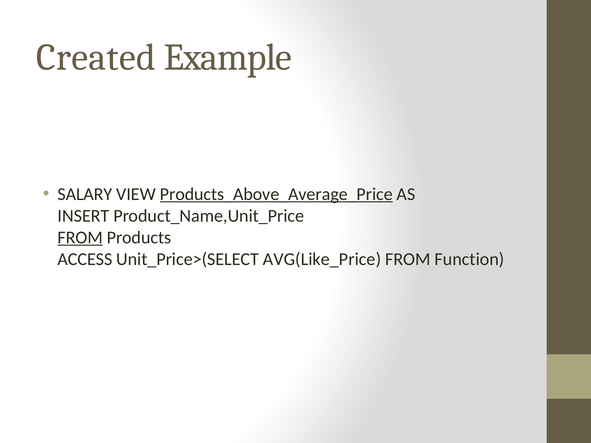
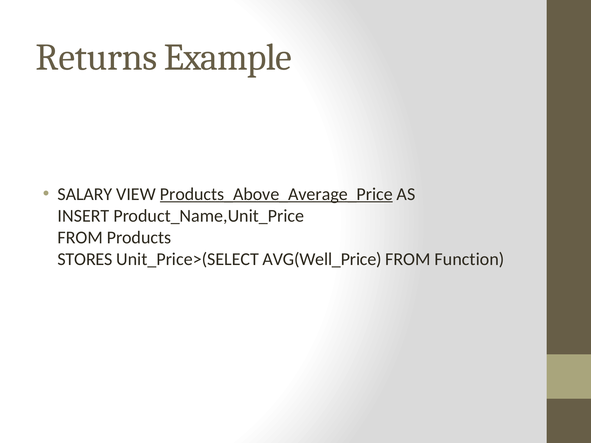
Created: Created -> Returns (96, 57)
FROM underline: present -> none (80, 238)
ACCESS: ACCESS -> STORES (85, 259)
AVG(Like_Price: AVG(Like_Price -> AVG(Well_Price (322, 259)
